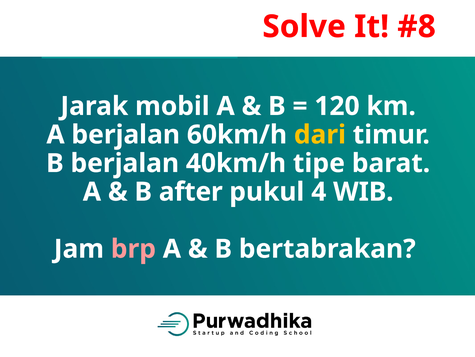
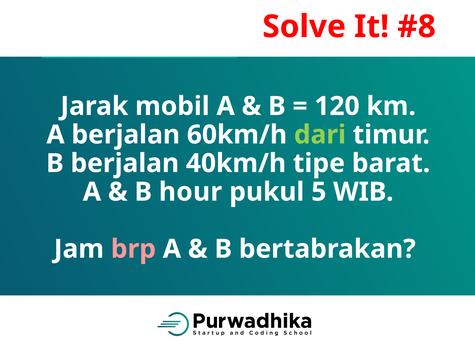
dari colour: yellow -> light green (320, 134)
after: after -> hour (191, 191)
4: 4 -> 5 (319, 191)
